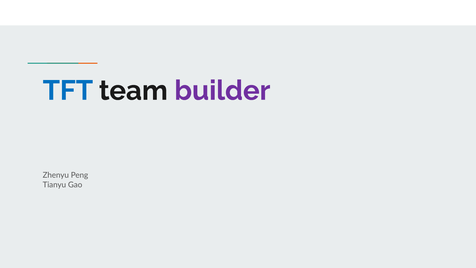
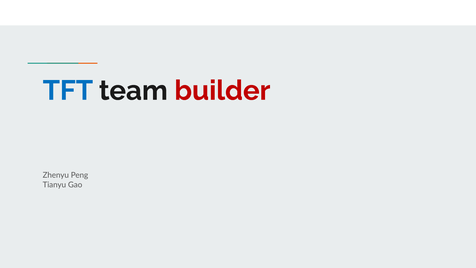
builder colour: purple -> red (222, 91)
